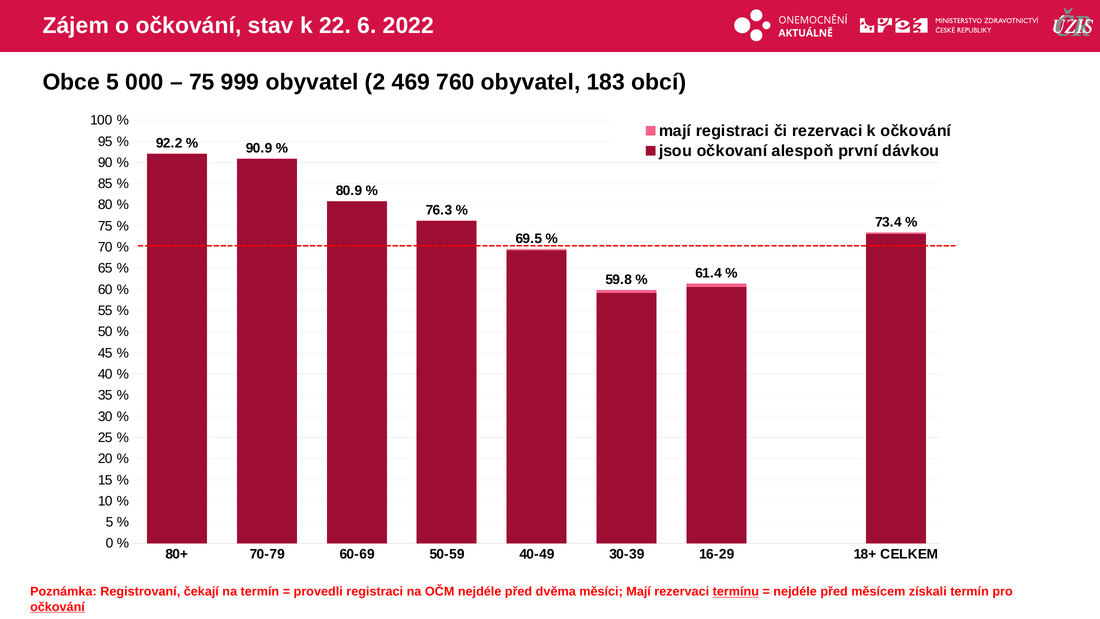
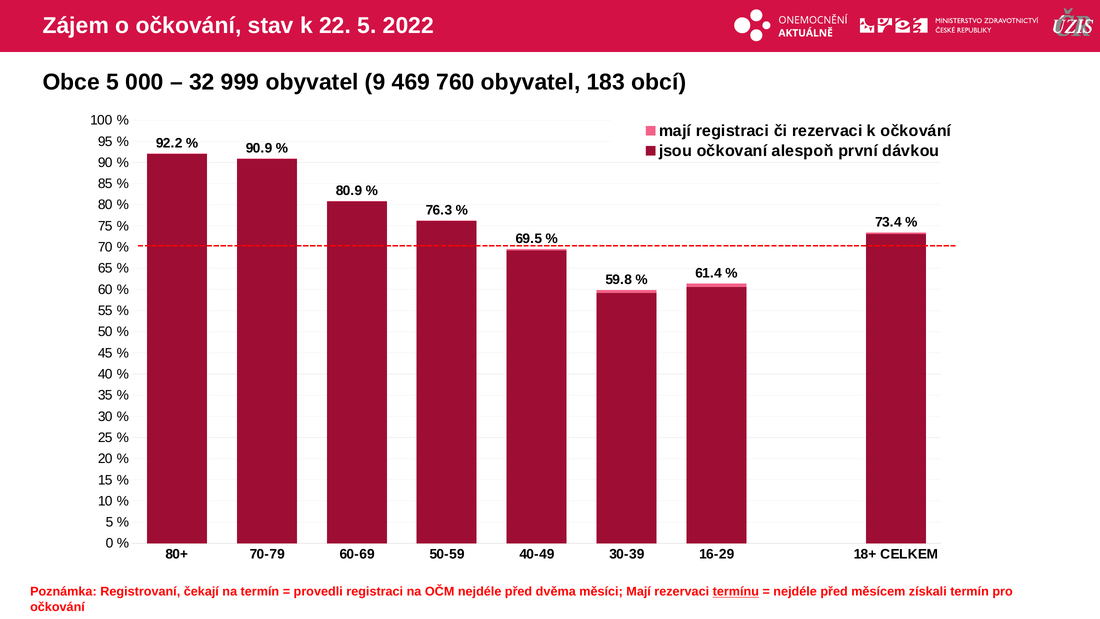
22 6: 6 -> 5 (367, 26)
75: 75 -> 32 (202, 82)
2: 2 -> 9 (375, 82)
očkování underline: present -> none (57, 607)
